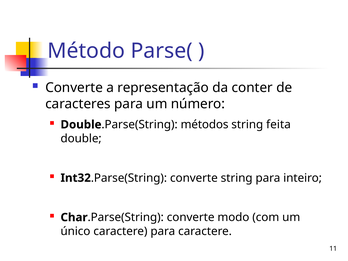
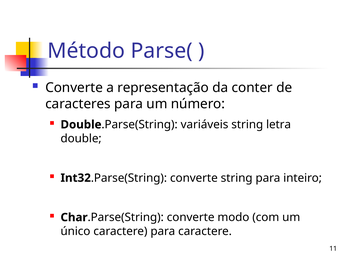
métodos: métodos -> variáveis (205, 125)
feita: feita -> letra (279, 125)
